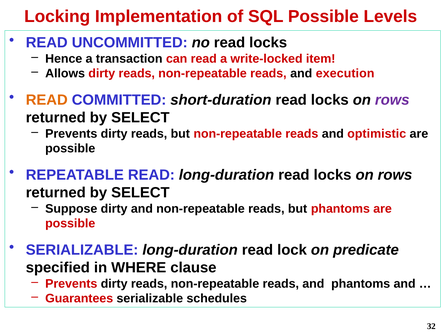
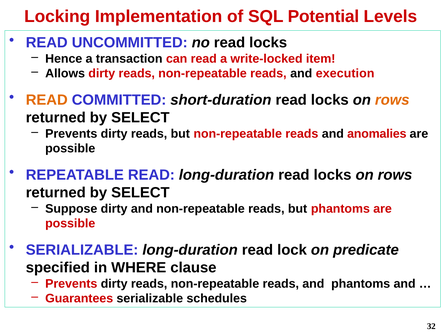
SQL Possible: Possible -> Potential (323, 17)
rows colour: purple -> orange (392, 100)
optimistic: optimistic -> anomalies (377, 134)
